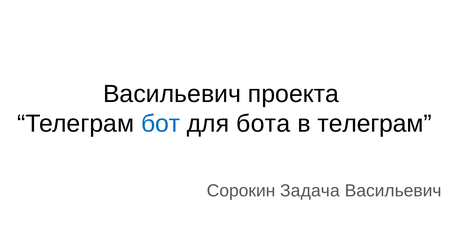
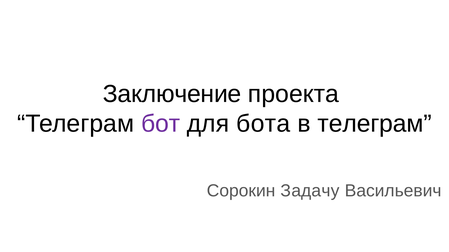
Васильевич: Васильевич -> Заключение (172, 94)
бот colour: blue -> purple (161, 124)
Задача: Задача -> Задачу (310, 191)
